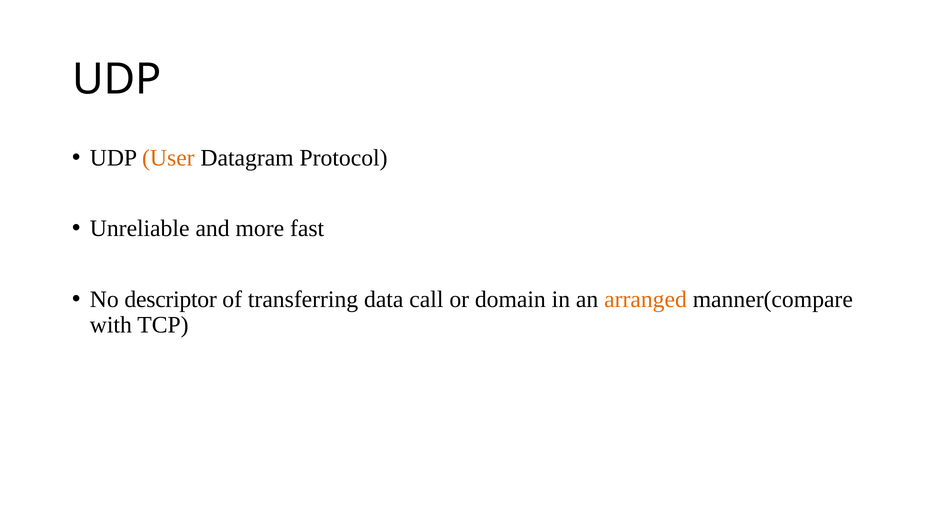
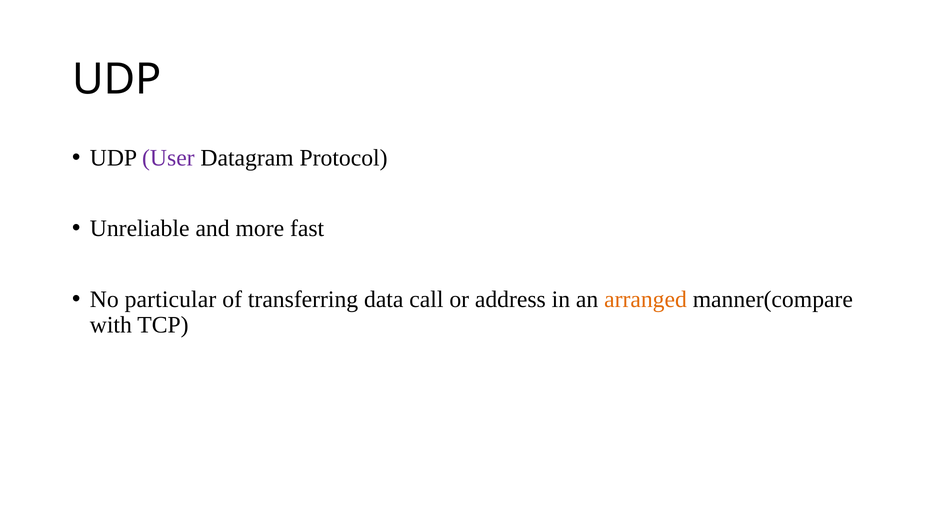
User colour: orange -> purple (168, 158)
descriptor: descriptor -> particular (170, 299)
domain: domain -> address (510, 299)
